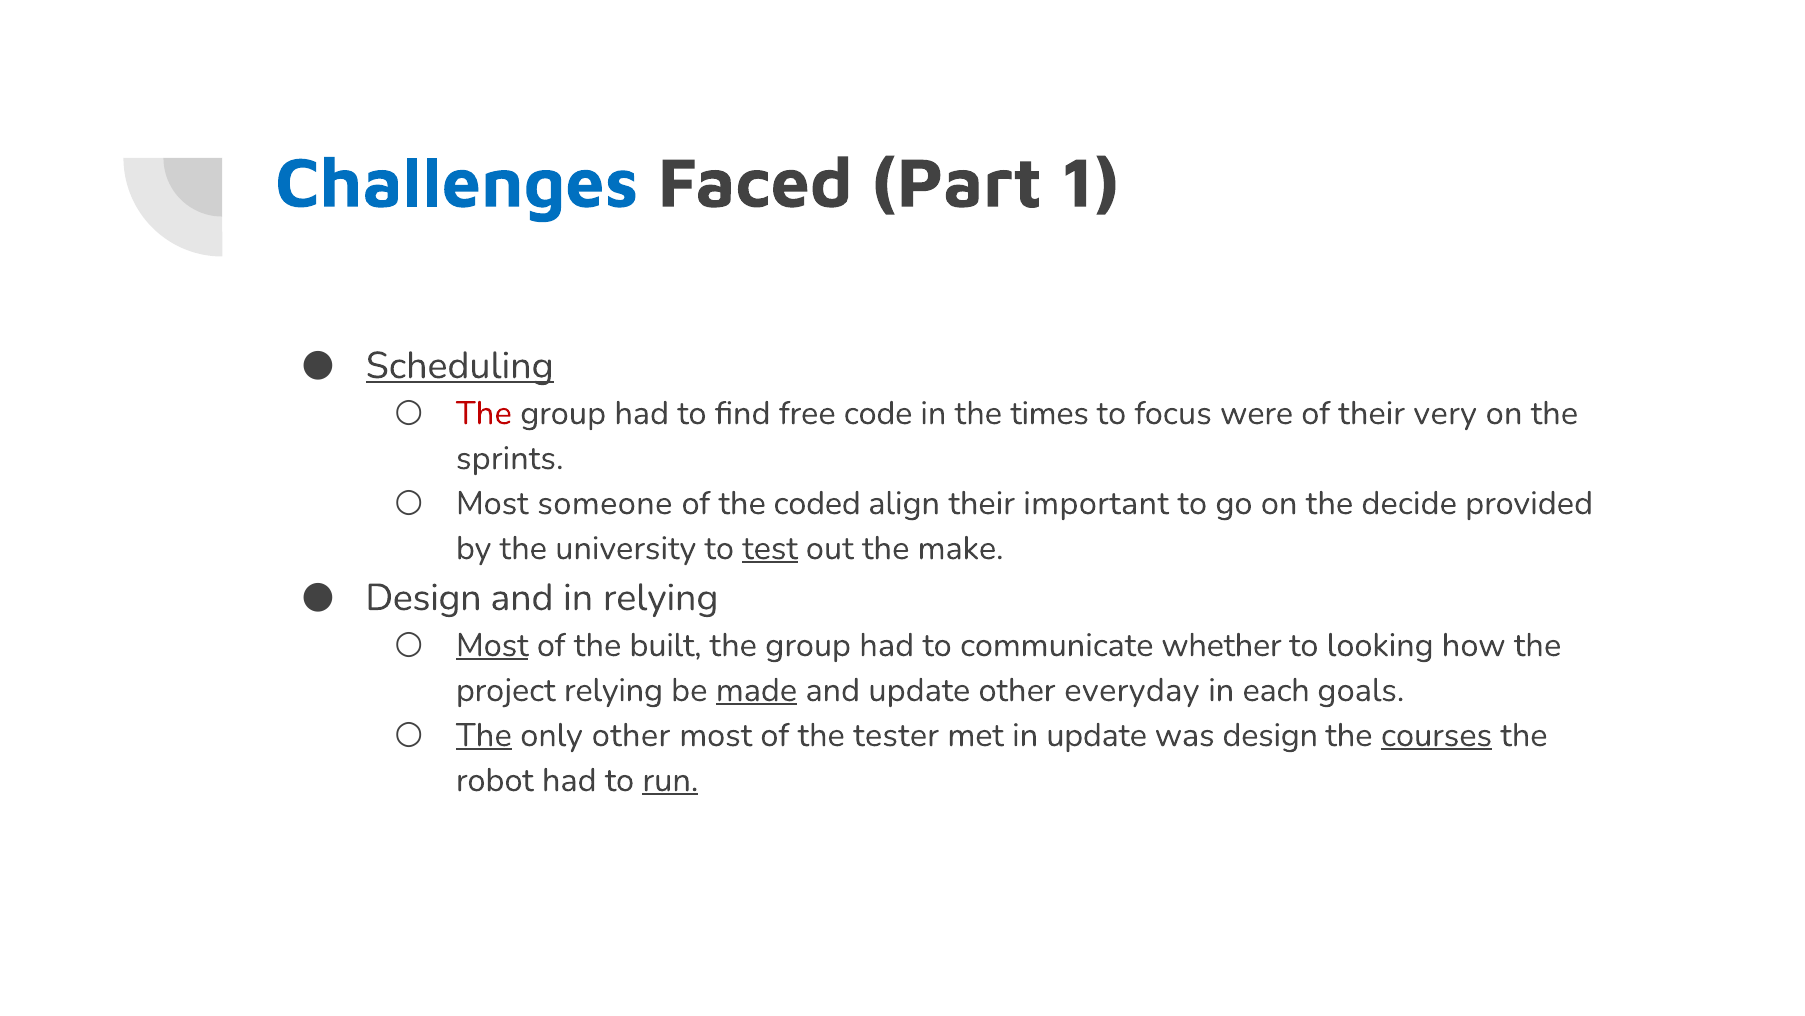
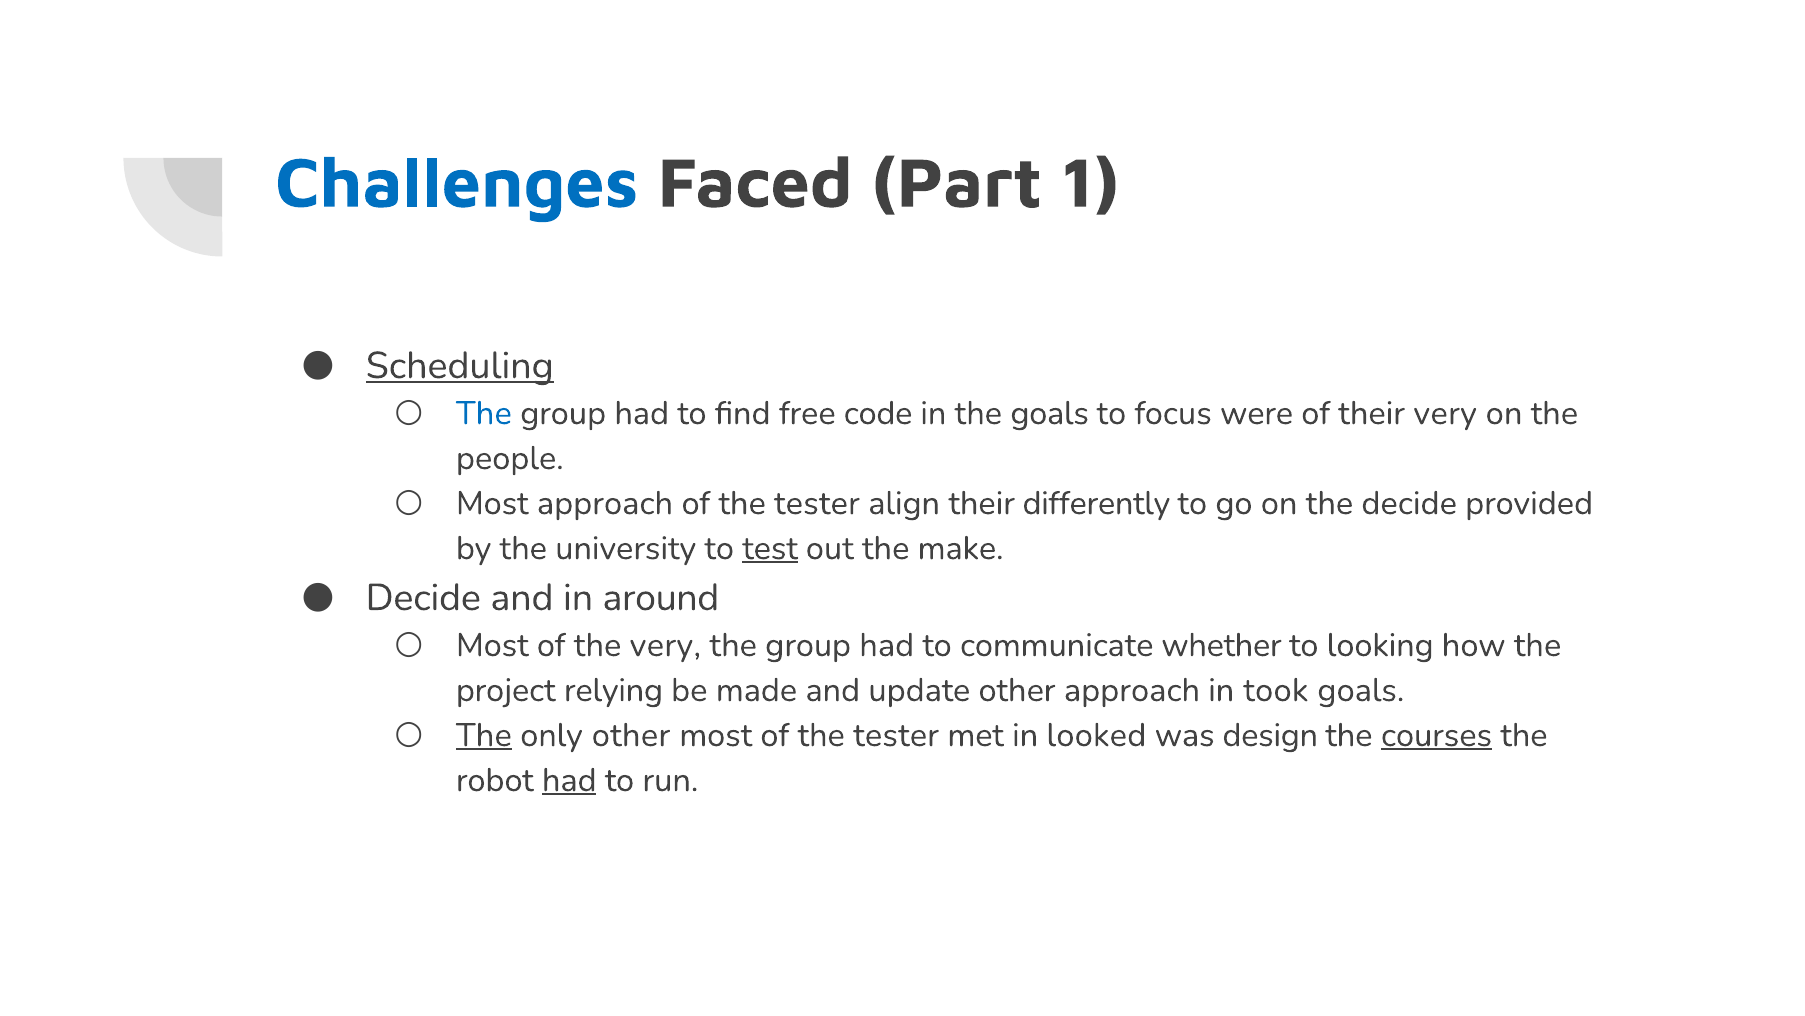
The colour: red -> blue (484, 413)
the times: times -> goals (1050, 413)
sprints: sprints -> people (510, 458)
Most someone: someone -> approach (605, 503)
coded: coded -> tester (817, 503)
important: important -> differently (1096, 503)
Design: Design -> Decide (423, 597)
in relying: relying -> around (661, 597)
Most underline: present -> none (492, 645)
the built: built -> very (665, 645)
made underline: present -> none (756, 690)
other everyday: everyday -> approach (1132, 690)
each: each -> took (1276, 690)
in update: update -> looked (1096, 735)
had underline: none -> present (569, 780)
run underline: present -> none (670, 780)
